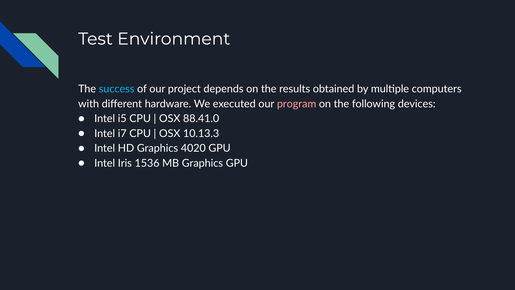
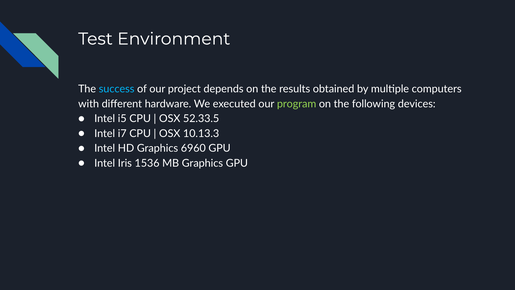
program colour: pink -> light green (297, 104)
88.41.0: 88.41.0 -> 52.33.5 (201, 119)
4020: 4020 -> 6960 (193, 148)
